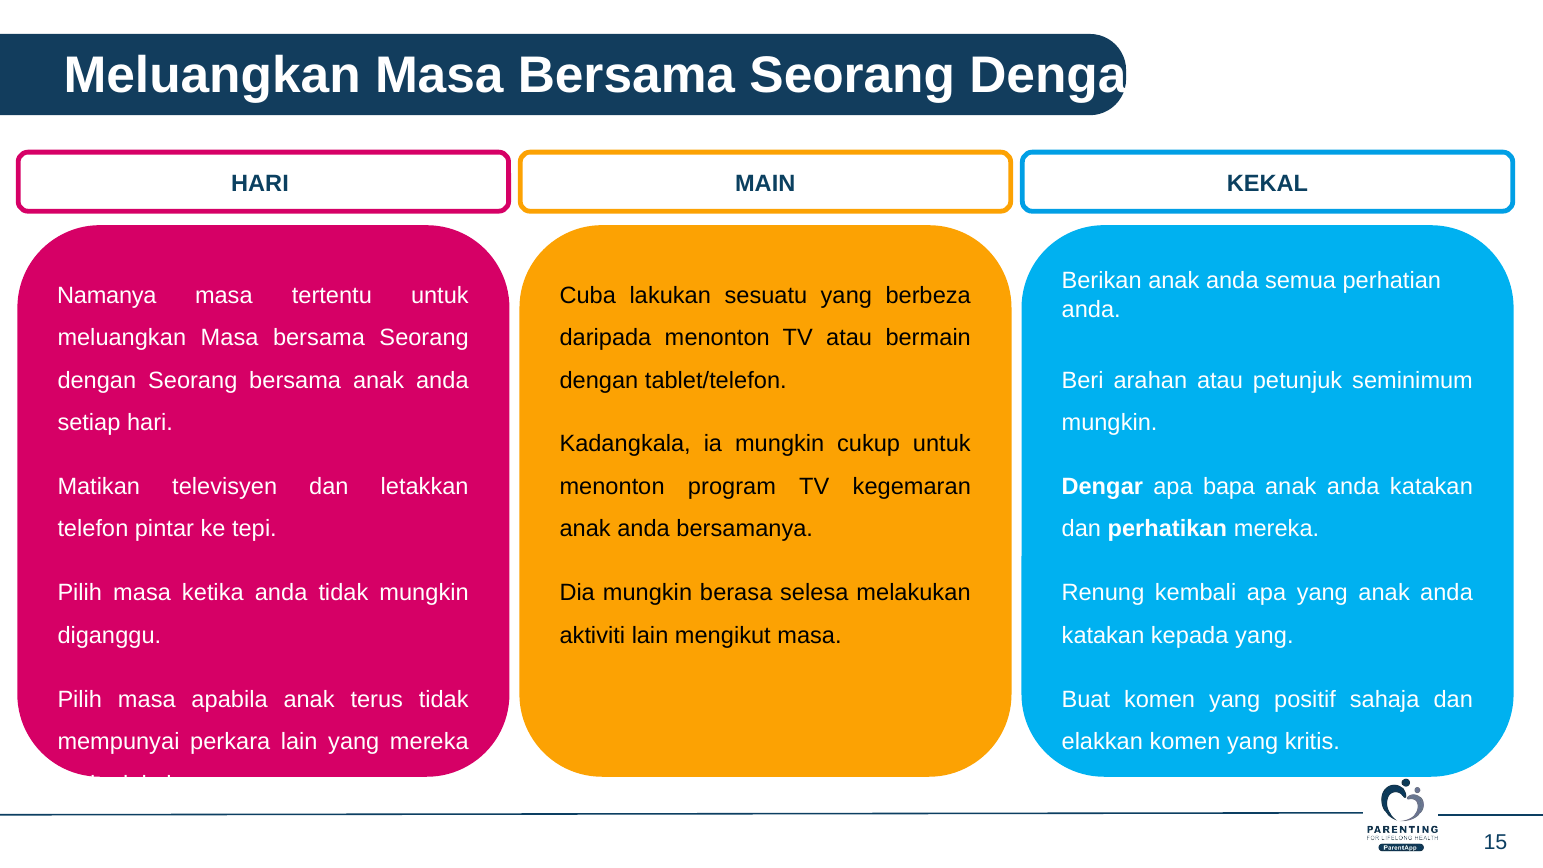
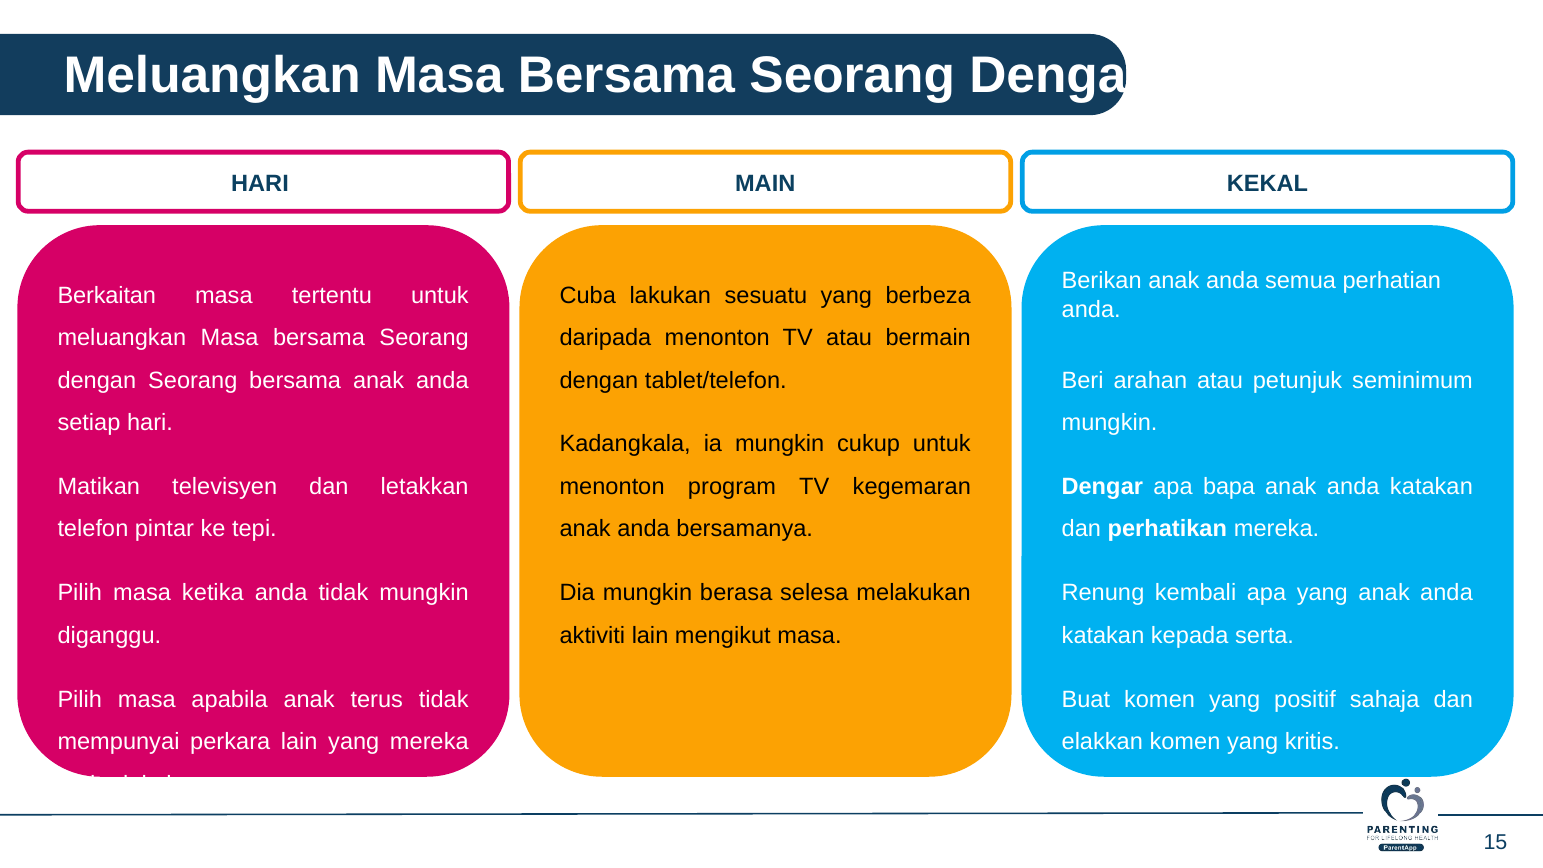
Namanya: Namanya -> Berkaitan (107, 295)
kepada yang: yang -> serta (1265, 635)
